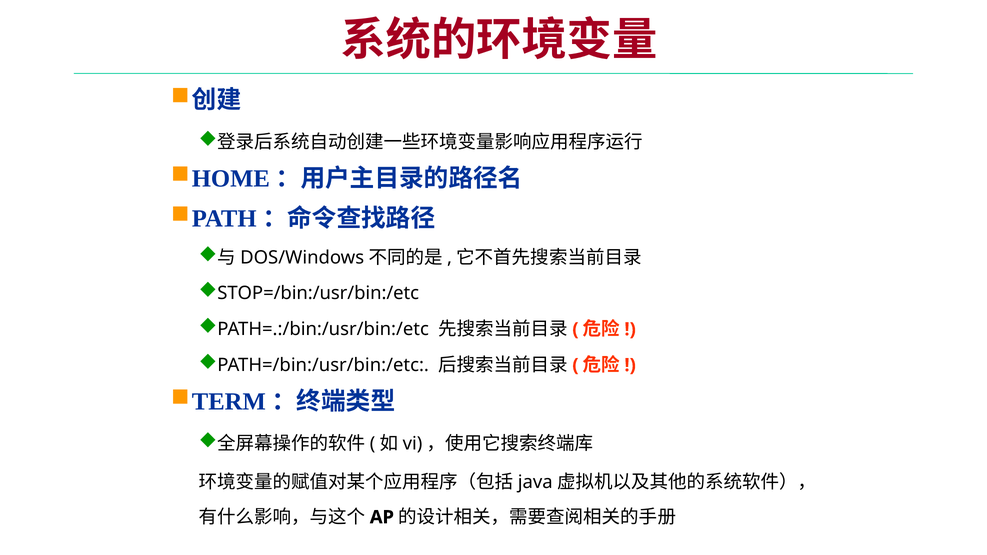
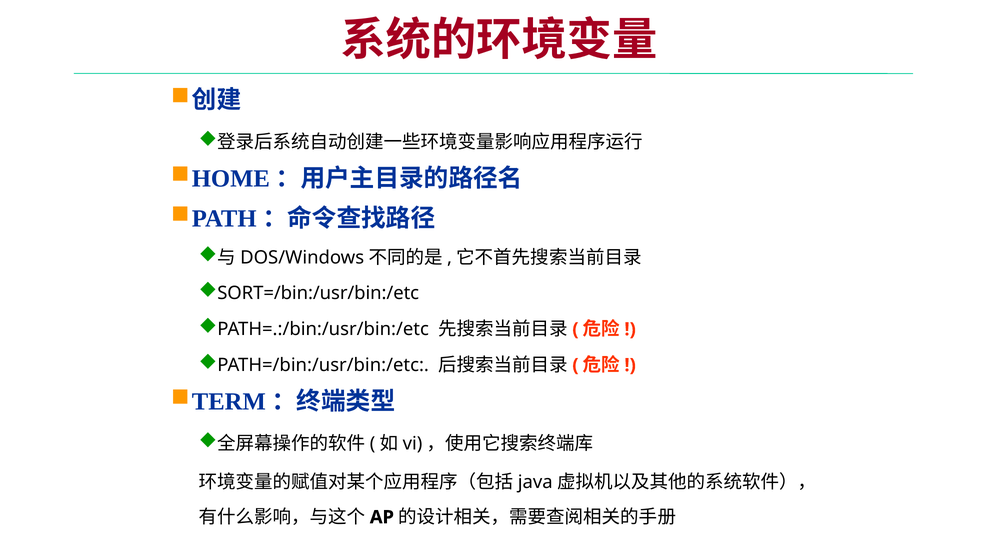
STOP=/bin:/usr/bin:/etc: STOP=/bin:/usr/bin:/etc -> SORT=/bin:/usr/bin:/etc (318, 293)
